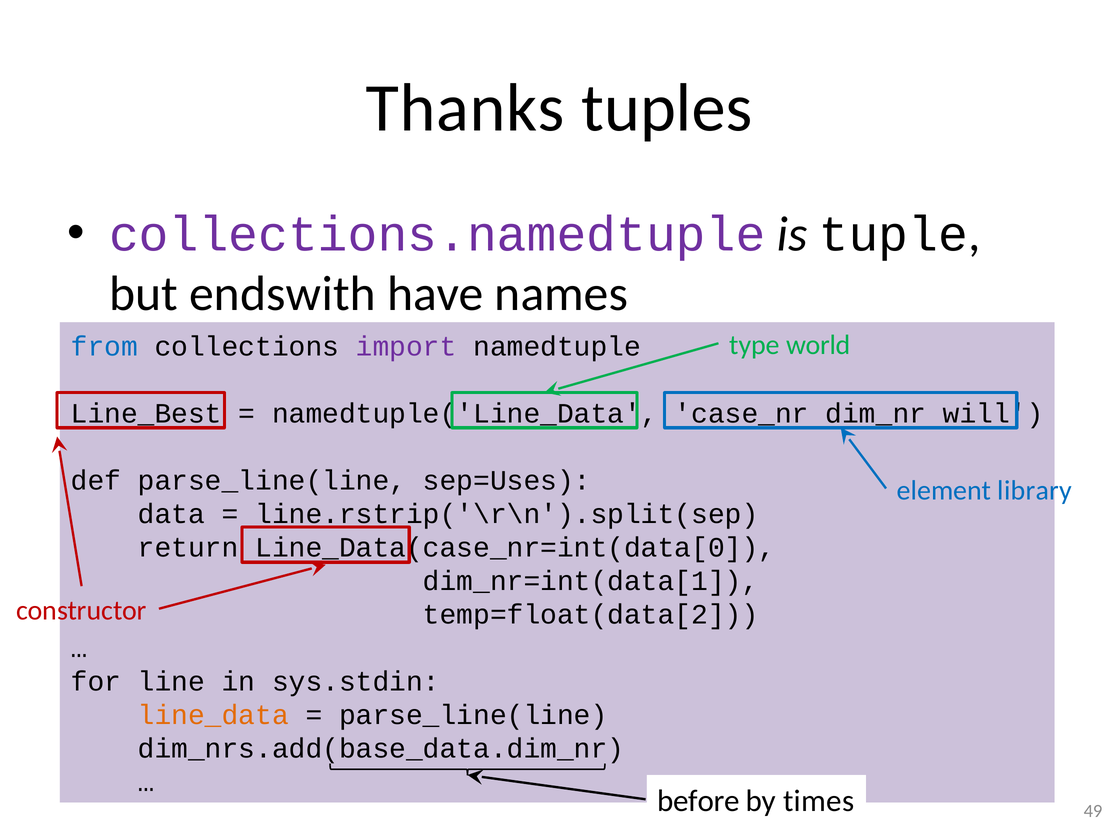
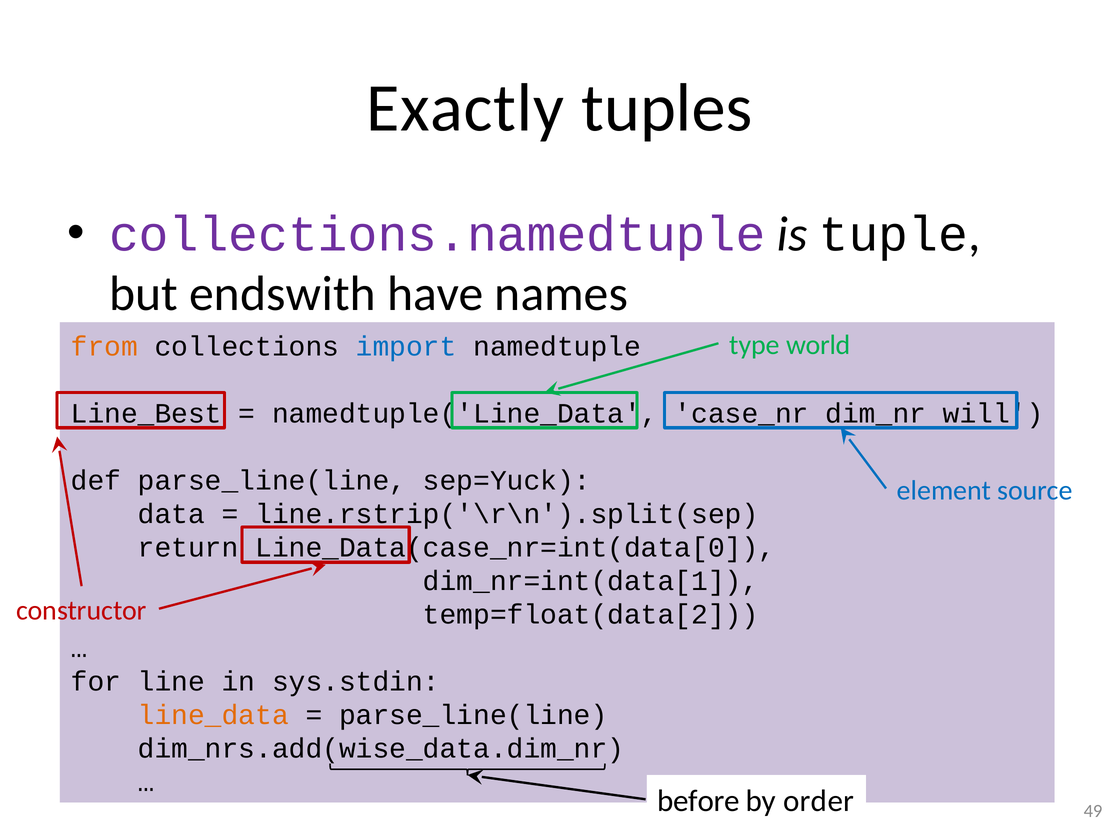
Thanks: Thanks -> Exactly (465, 108)
from colour: blue -> orange (104, 347)
import colour: purple -> blue (406, 347)
sep=Uses: sep=Uses -> sep=Yuck (507, 481)
library: library -> source (1035, 491)
dim_nrs.add(base_data.dim_nr: dim_nrs.add(base_data.dim_nr -> dim_nrs.add(wise_data.dim_nr (381, 749)
times: times -> order (819, 802)
